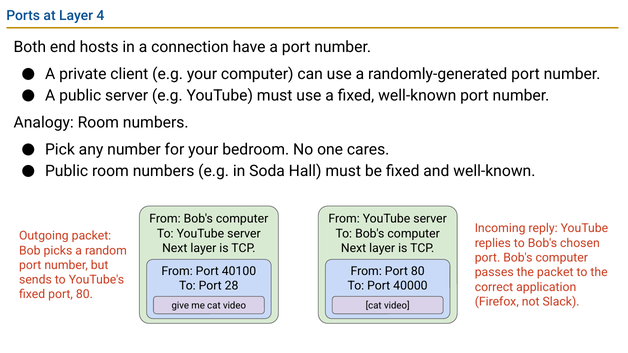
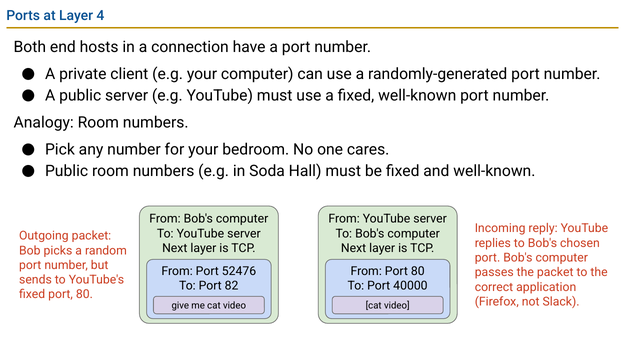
40100: 40100 -> 52476 (239, 271)
28: 28 -> 82 (232, 286)
